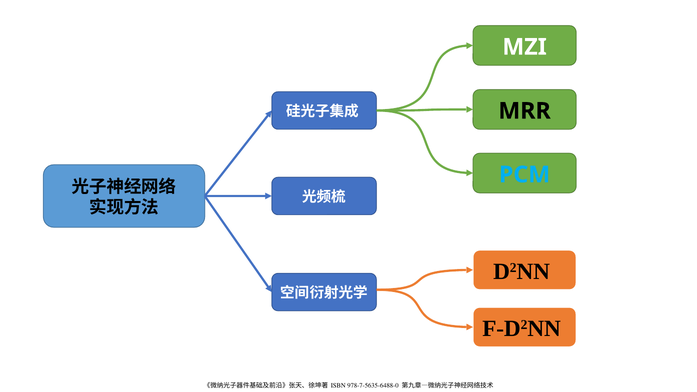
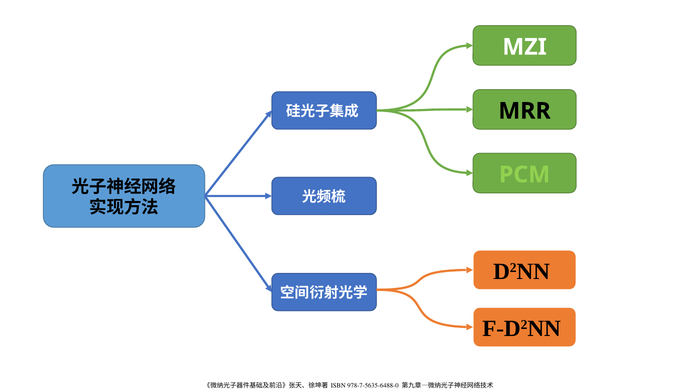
PCM colour: light blue -> light green (525, 175)
